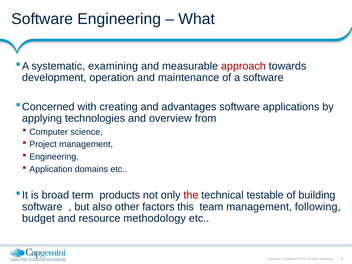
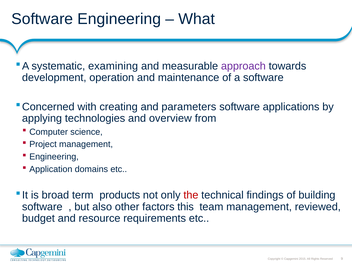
approach colour: red -> purple (243, 66)
advantages: advantages -> parameters (189, 107)
testable: testable -> findings (265, 195)
following: following -> reviewed (318, 207)
methodology: methodology -> requirements (155, 218)
